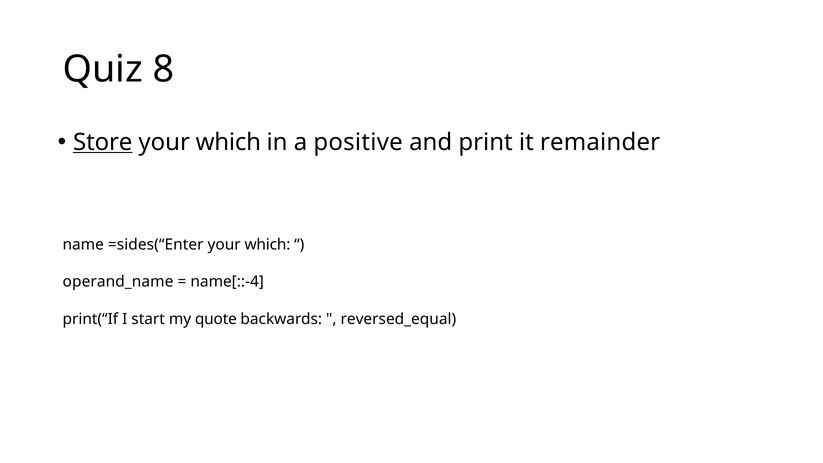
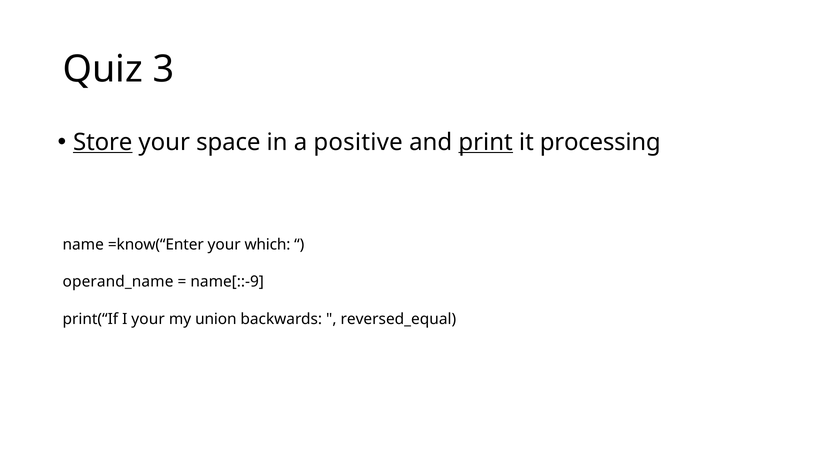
8: 8 -> 3 (164, 69)
which: which -> space (228, 142)
print underline: none -> present (486, 142)
remainder: remainder -> processing (600, 142)
=sides(“Enter: =sides(“Enter -> =know(“Enter (156, 245)
name[::-4: name[::-4 -> name[::-9 (227, 282)
I start: start -> your (148, 319)
quote: quote -> union (216, 319)
